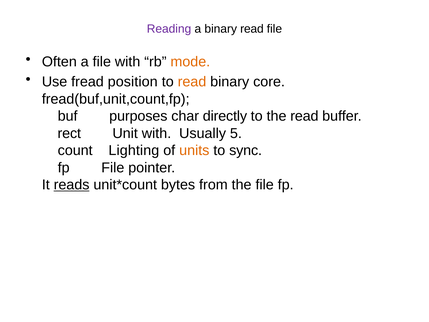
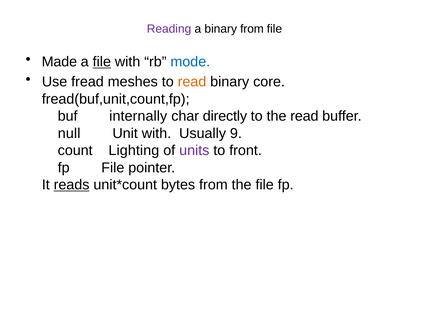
binary read: read -> from (252, 29)
Often: Often -> Made (59, 62)
file underline: none -> present (102, 62)
mode colour: orange -> blue (190, 62)
position: position -> meshes (133, 82)
purposes: purposes -> internally (138, 116)
rect: rect -> null (69, 133)
5: 5 -> 9 (236, 133)
units colour: orange -> purple (194, 150)
sync: sync -> front (246, 150)
